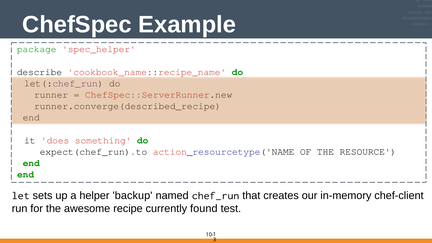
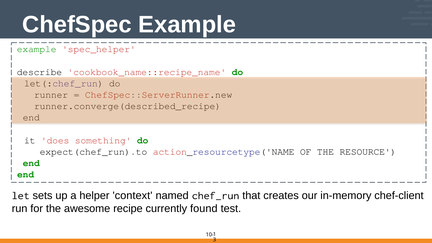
package: package -> example (37, 49)
backup: backup -> context (133, 196)
